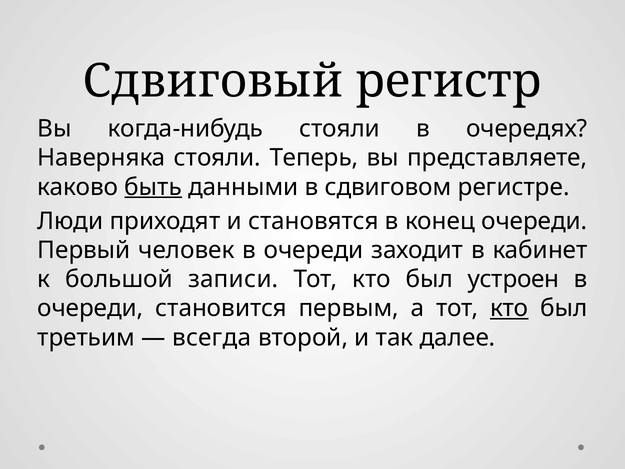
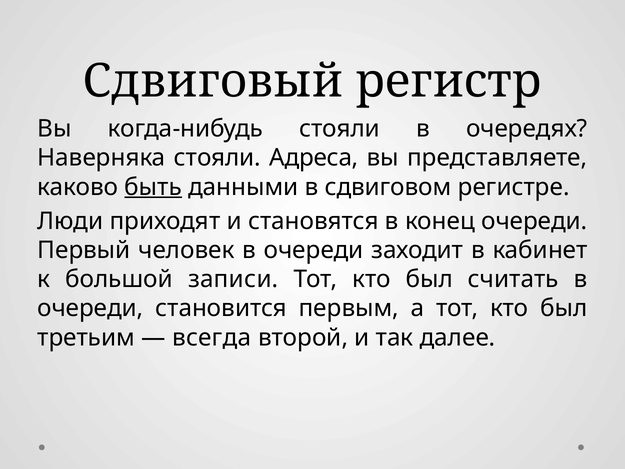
Теперь: Теперь -> Адреса (314, 158)
устроен: устроен -> считать (513, 279)
кто underline: present -> none (509, 308)
